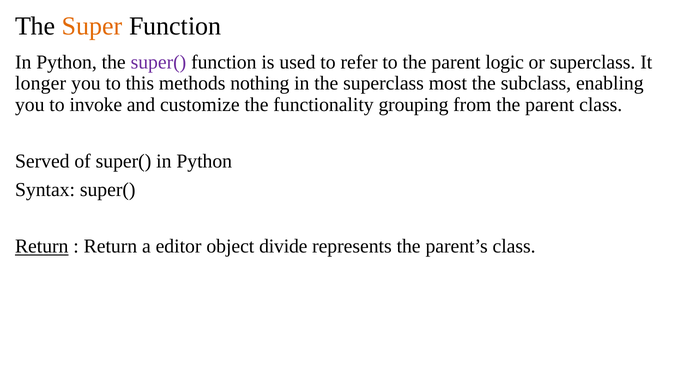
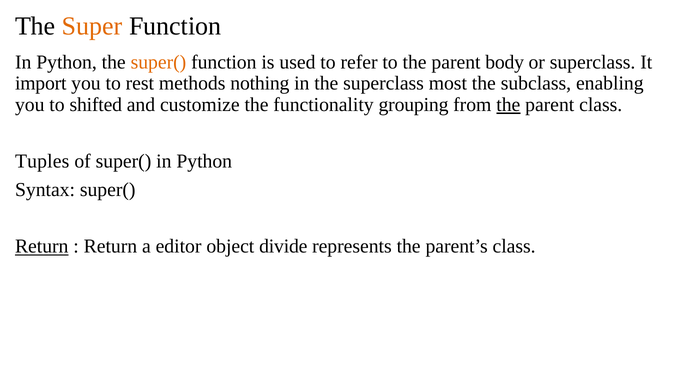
super( colour: purple -> orange (158, 62)
logic: logic -> body (505, 62)
longer: longer -> import (41, 83)
this: this -> rest (140, 83)
invoke: invoke -> shifted (96, 105)
the underline: none -> present (508, 105)
Served: Served -> Tuples (42, 161)
